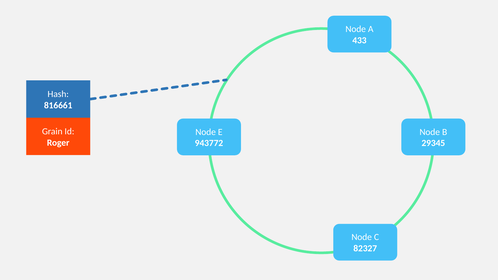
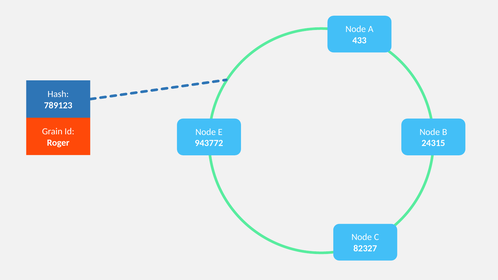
816661: 816661 -> 789123 (58, 105)
29345: 29345 -> 24315 (433, 143)
